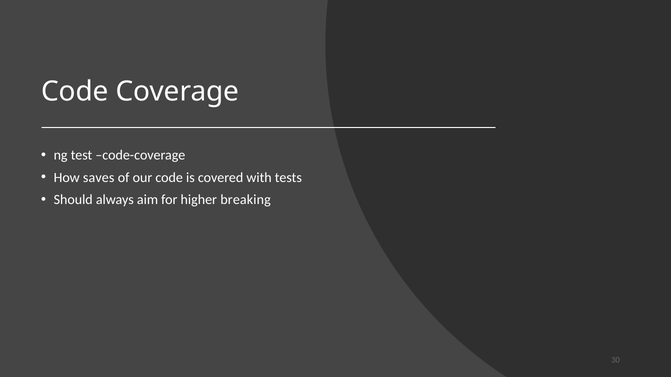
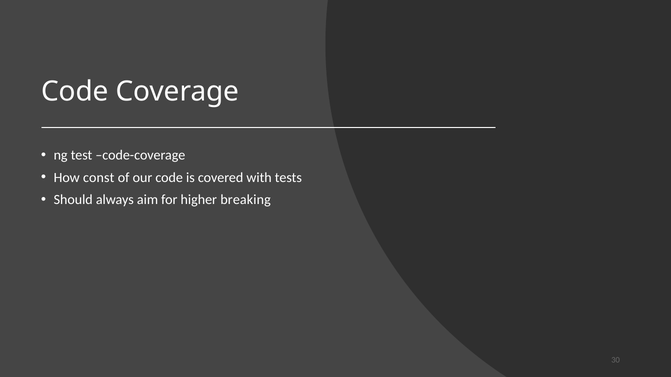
saves: saves -> const (99, 178)
